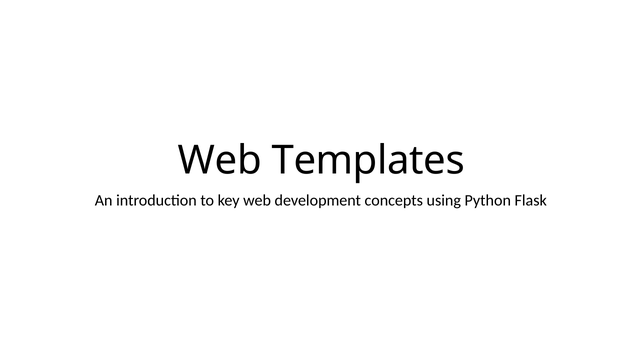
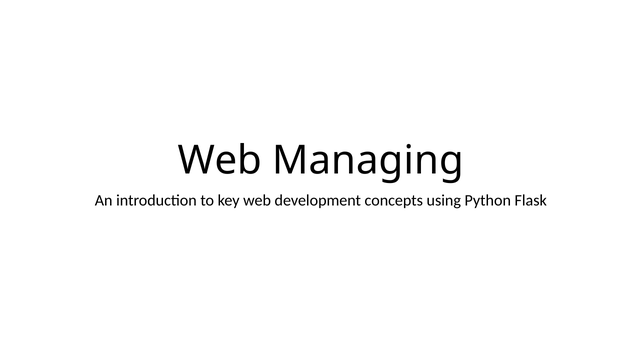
Templates: Templates -> Managing (368, 160)
